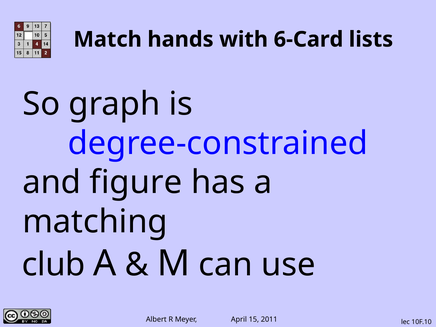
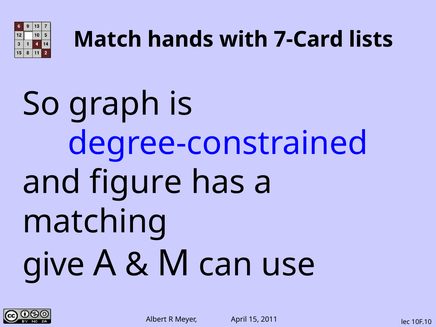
6-Card: 6-Card -> 7-Card (308, 39)
club: club -> give (54, 265)
